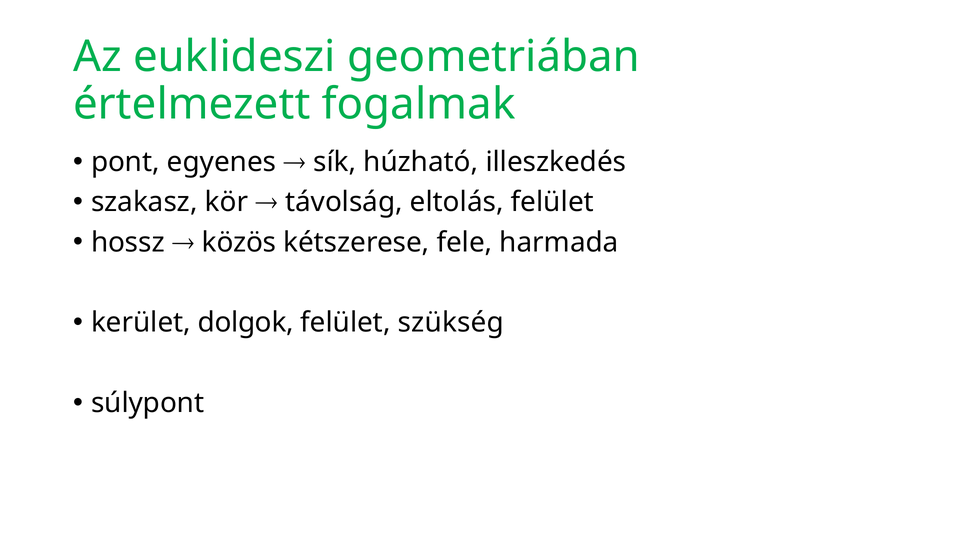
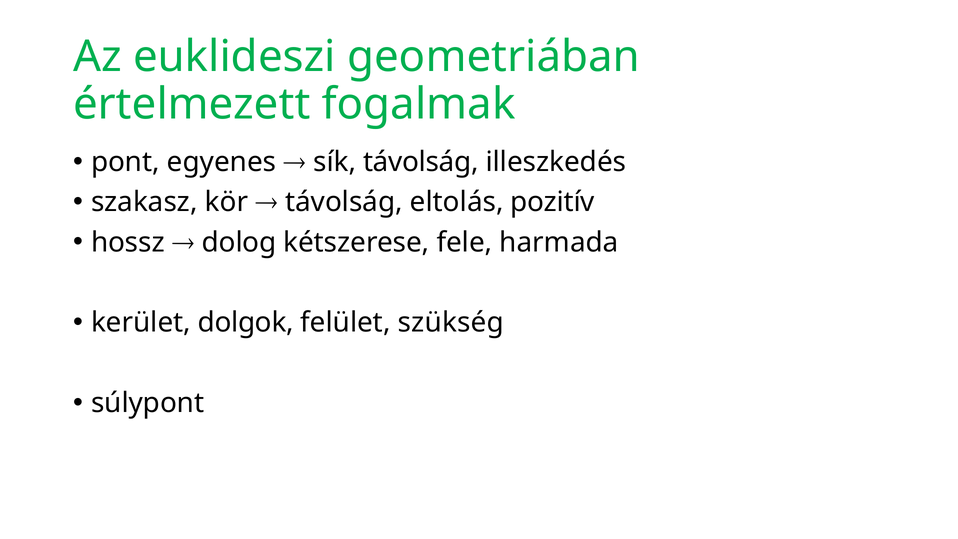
sík húzható: húzható -> távolság (421, 162)
eltolás felület: felület -> pozitív (553, 202)
közös: közös -> dolog (239, 242)
